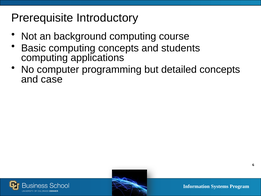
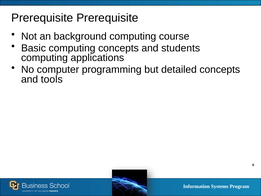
Prerequisite Introductory: Introductory -> Prerequisite (107, 18)
case: case -> tools (52, 79)
